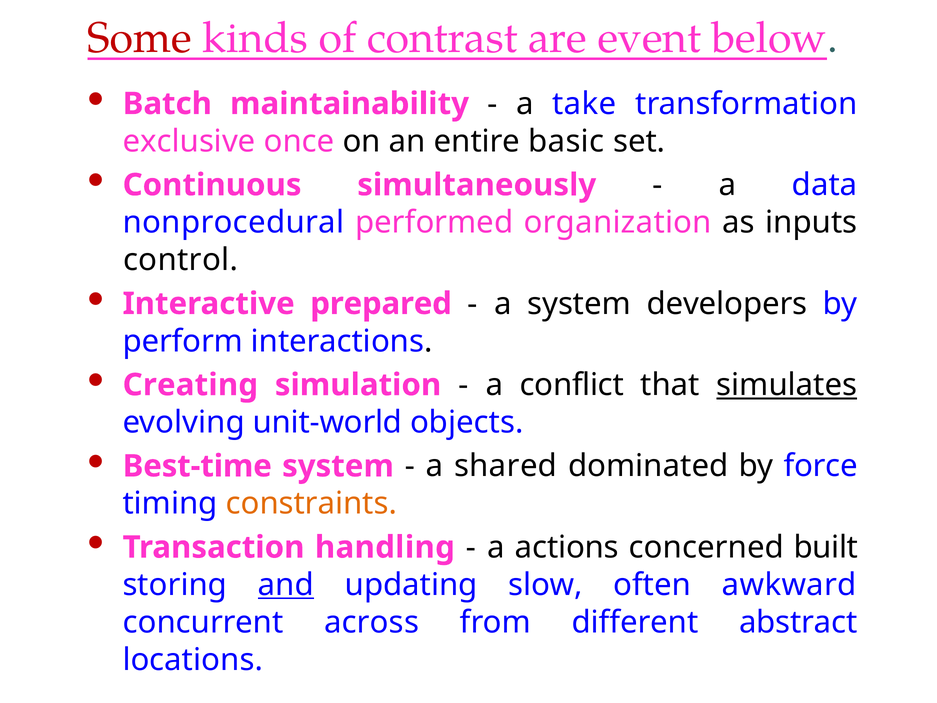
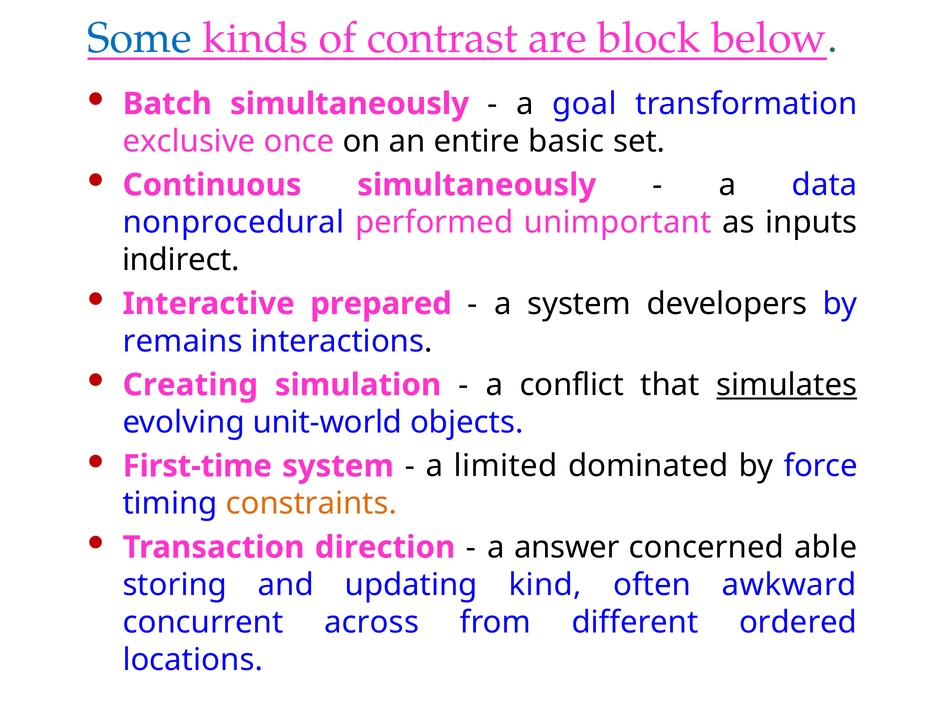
Some colour: red -> blue (140, 38)
event: event -> block (649, 38)
Batch maintainability: maintainability -> simultaneously (350, 104)
take: take -> goal (584, 104)
organization: organization -> unimportant (618, 222)
control: control -> indirect (181, 260)
perform: perform -> remains (183, 341)
Best-time: Best-time -> First-time (197, 466)
shared: shared -> limited (506, 466)
handling: handling -> direction (385, 547)
actions: actions -> answer (567, 547)
built: built -> able (826, 547)
and underline: present -> none (286, 585)
slow: slow -> kind (545, 585)
abstract: abstract -> ordered (798, 622)
